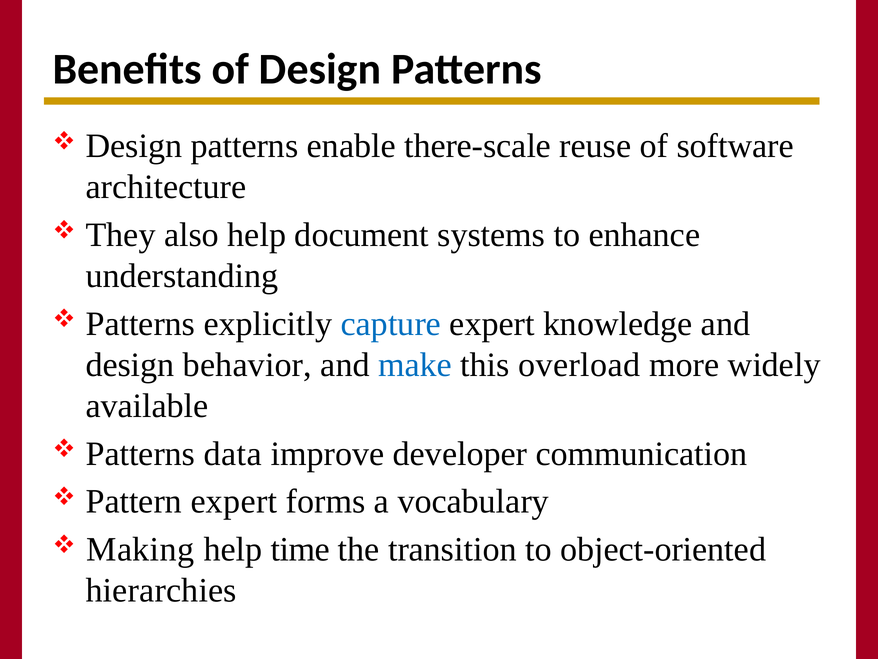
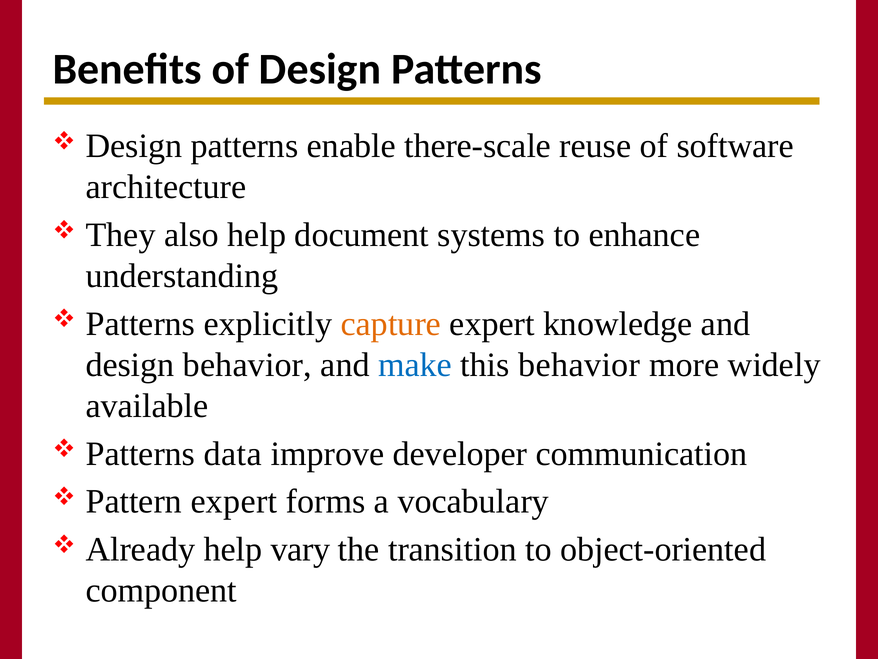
capture colour: blue -> orange (391, 324)
this overload: overload -> behavior (579, 365)
Making: Making -> Already (140, 549)
time: time -> vary (300, 549)
hierarchies: hierarchies -> component (161, 590)
